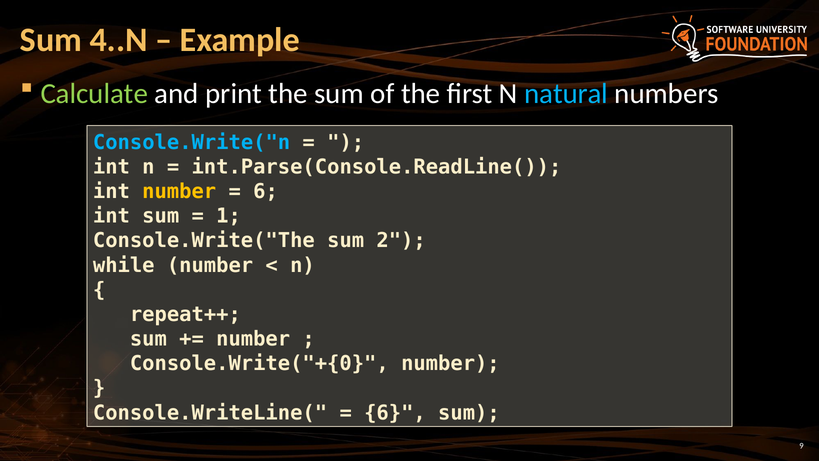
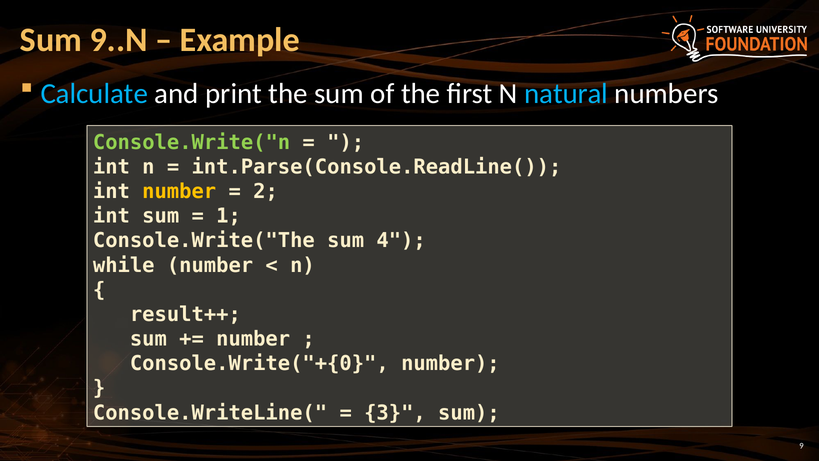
4..N: 4..N -> 9..N (119, 40)
Calculate colour: light green -> light blue (94, 93)
Console.Write("n colour: light blue -> light green (192, 142)
6: 6 -> 2 (266, 191)
2: 2 -> 4 (401, 241)
repeat++: repeat++ -> result++ (185, 314)
6: 6 -> 3 (395, 413)
